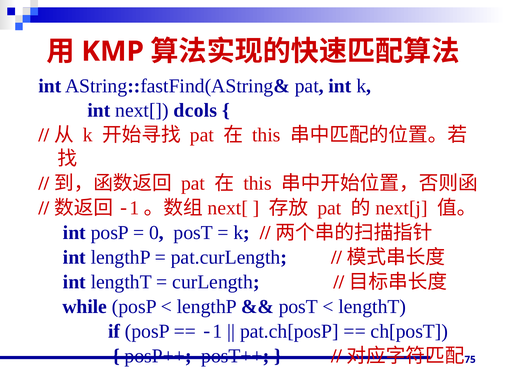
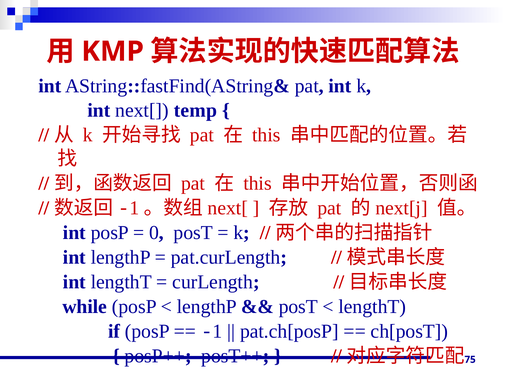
dcols: dcols -> temp (195, 110)
